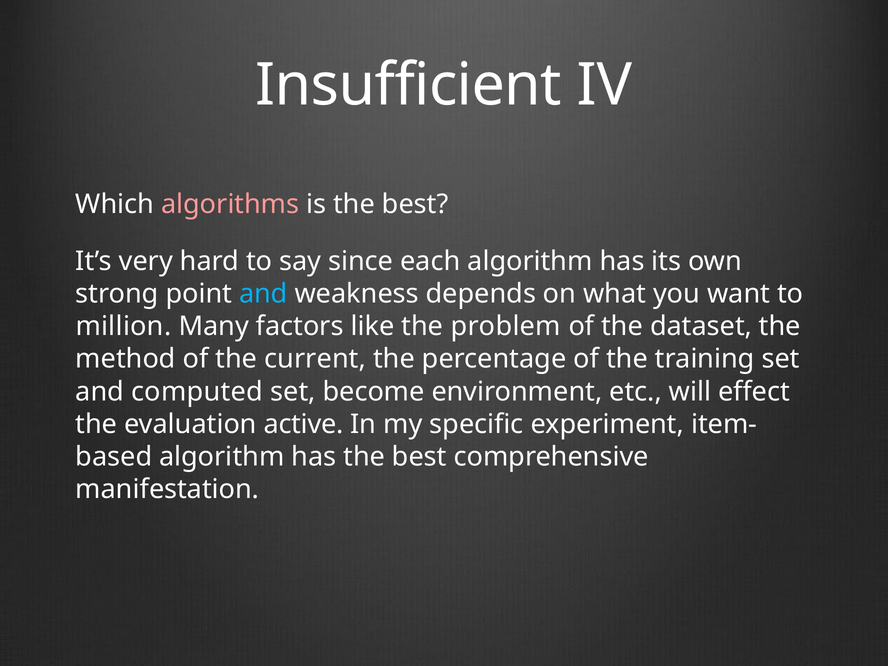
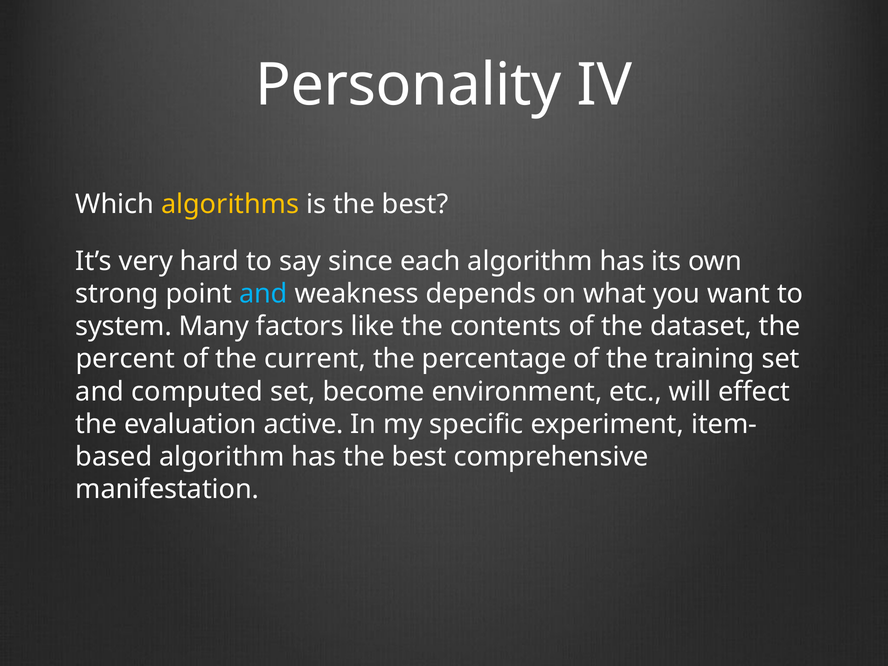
Insufficient: Insufficient -> Personality (408, 85)
algorithms colour: pink -> yellow (230, 204)
million: million -> system (124, 326)
problem: problem -> contents (506, 326)
method: method -> percent (125, 359)
